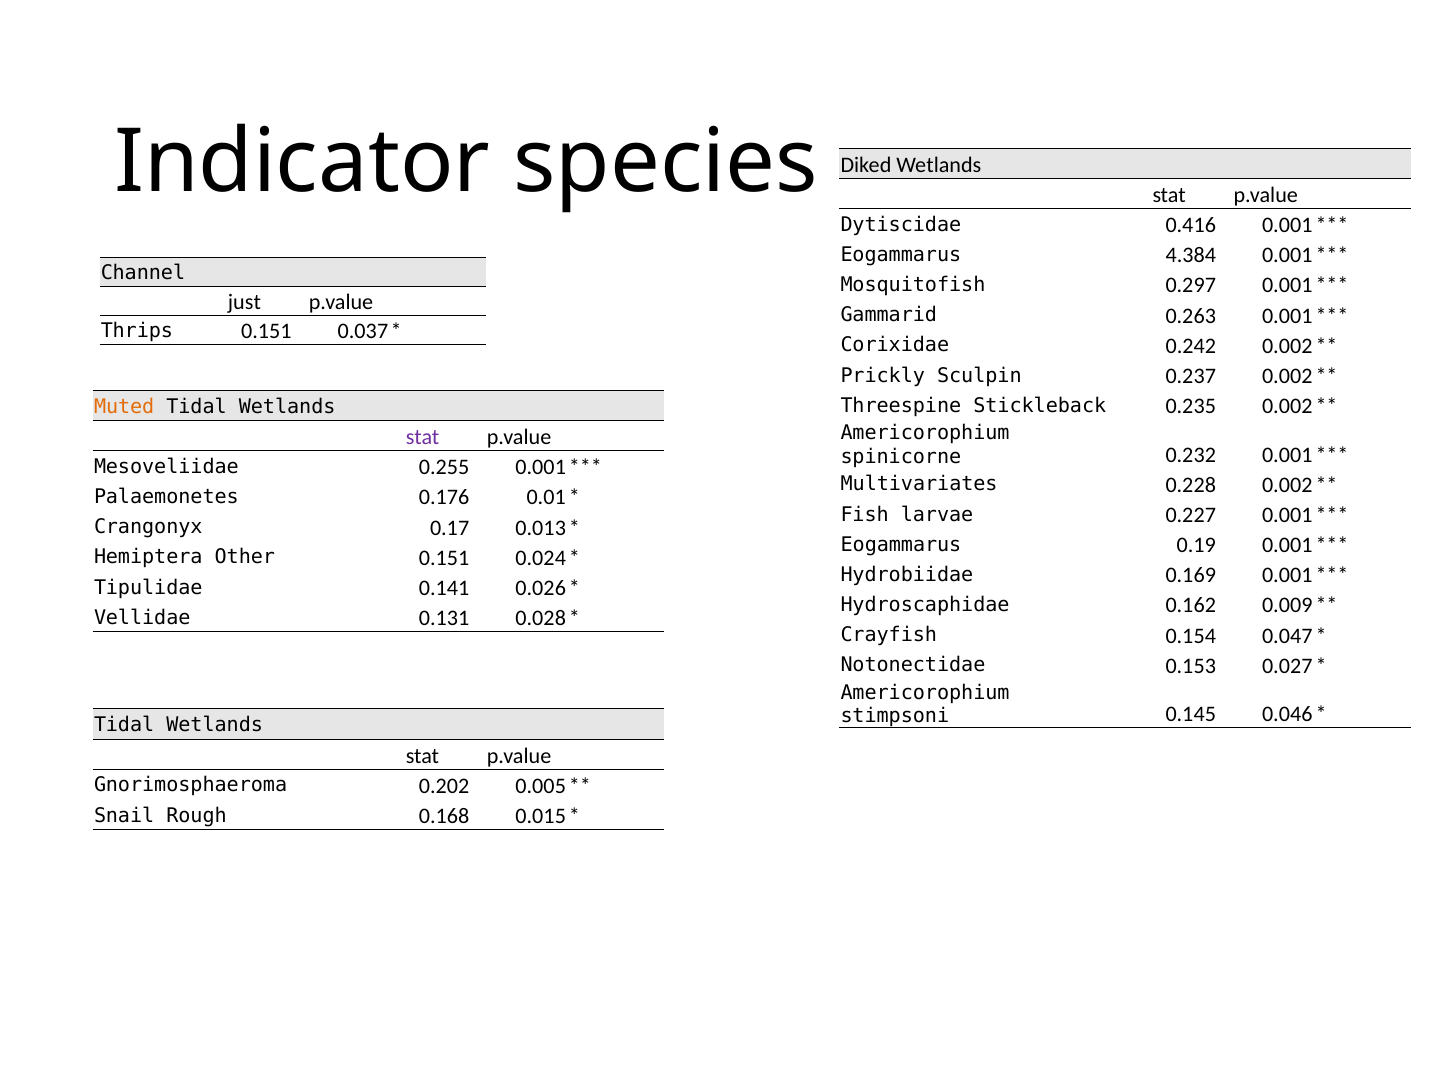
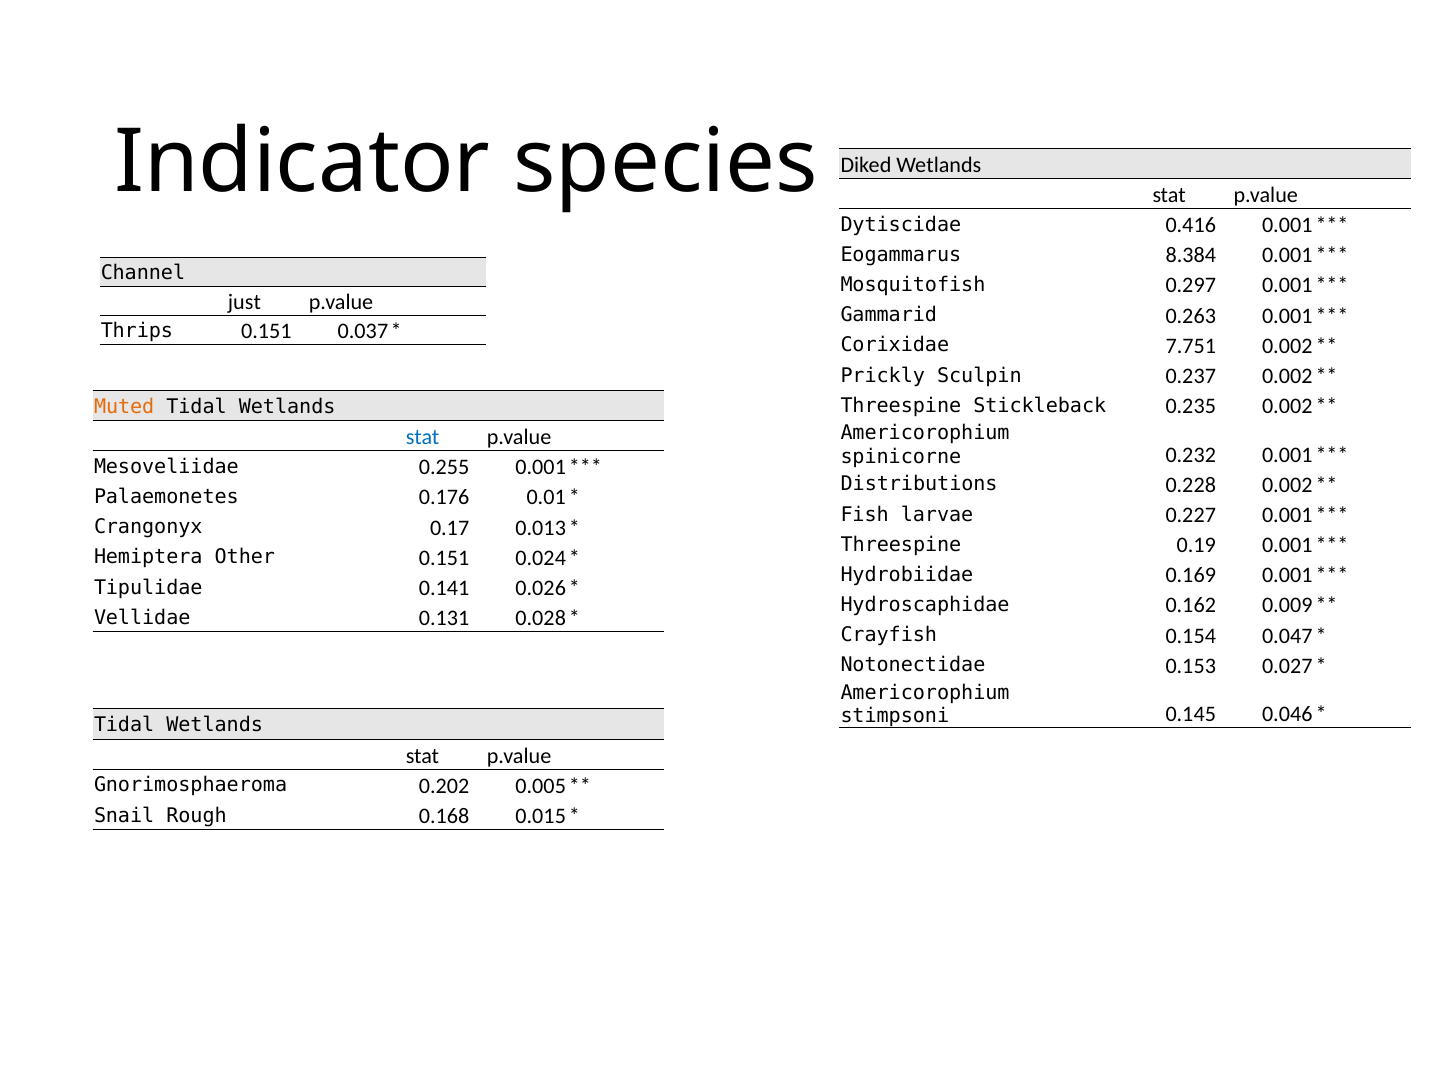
4.384: 4.384 -> 8.384 (1191, 255)
0.242: 0.242 -> 7.751 (1191, 346)
stat colour: purple -> blue (423, 437)
Multivariates: Multivariates -> Distributions (919, 484)
Eogammarus: Eogammarus -> Threespine (901, 544)
